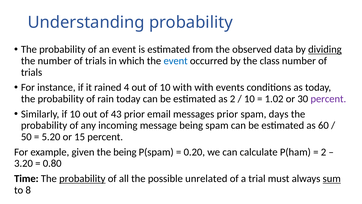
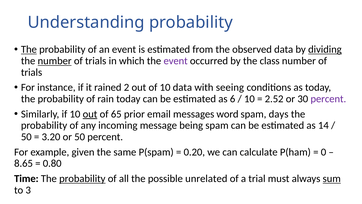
The underline: none -> present (29, 49)
number underline: none -> present (55, 61)
event colour: blue -> purple (176, 61)
4: 4 -> 2 (127, 87)
10 with: with -> data (182, 87)
events: events -> seeing (230, 87)
as 2: 2 -> 6 (233, 99)
1.02: 1.02 -> 2.52 (274, 99)
out underline: none -> present (90, 114)
43: 43 -> 65 (116, 114)
messages prior: prior -> word (227, 114)
60: 60 -> 14 (323, 125)
5.20: 5.20 -> 3.20 (51, 137)
or 15: 15 -> 50 (80, 137)
the being: being -> same (125, 152)
2: 2 -> 0 (323, 152)
3.20: 3.20 -> 8.65 (24, 163)
8: 8 -> 3 (28, 190)
